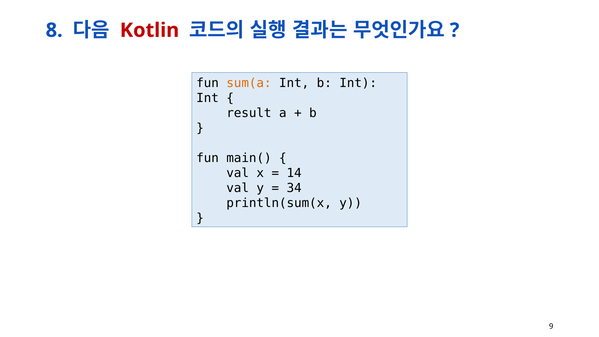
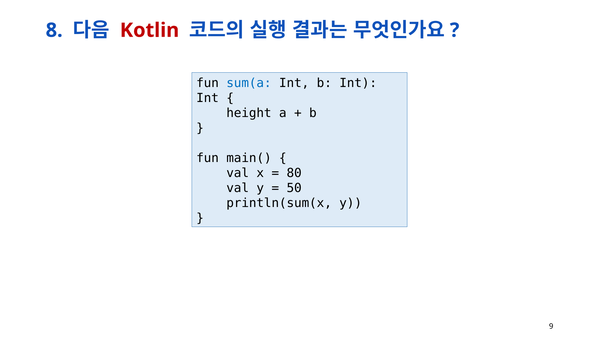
sum(a colour: orange -> blue (249, 83)
result: result -> height (249, 113)
14: 14 -> 80 (294, 173)
34: 34 -> 50 (294, 188)
